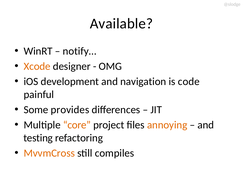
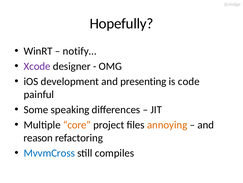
Available: Available -> Hopefully (122, 24)
Xcode colour: orange -> purple (37, 66)
navigation: navigation -> presenting (143, 81)
provides: provides -> speaking (70, 109)
testing: testing -> reason (38, 137)
MvvmCross colour: orange -> blue (49, 153)
